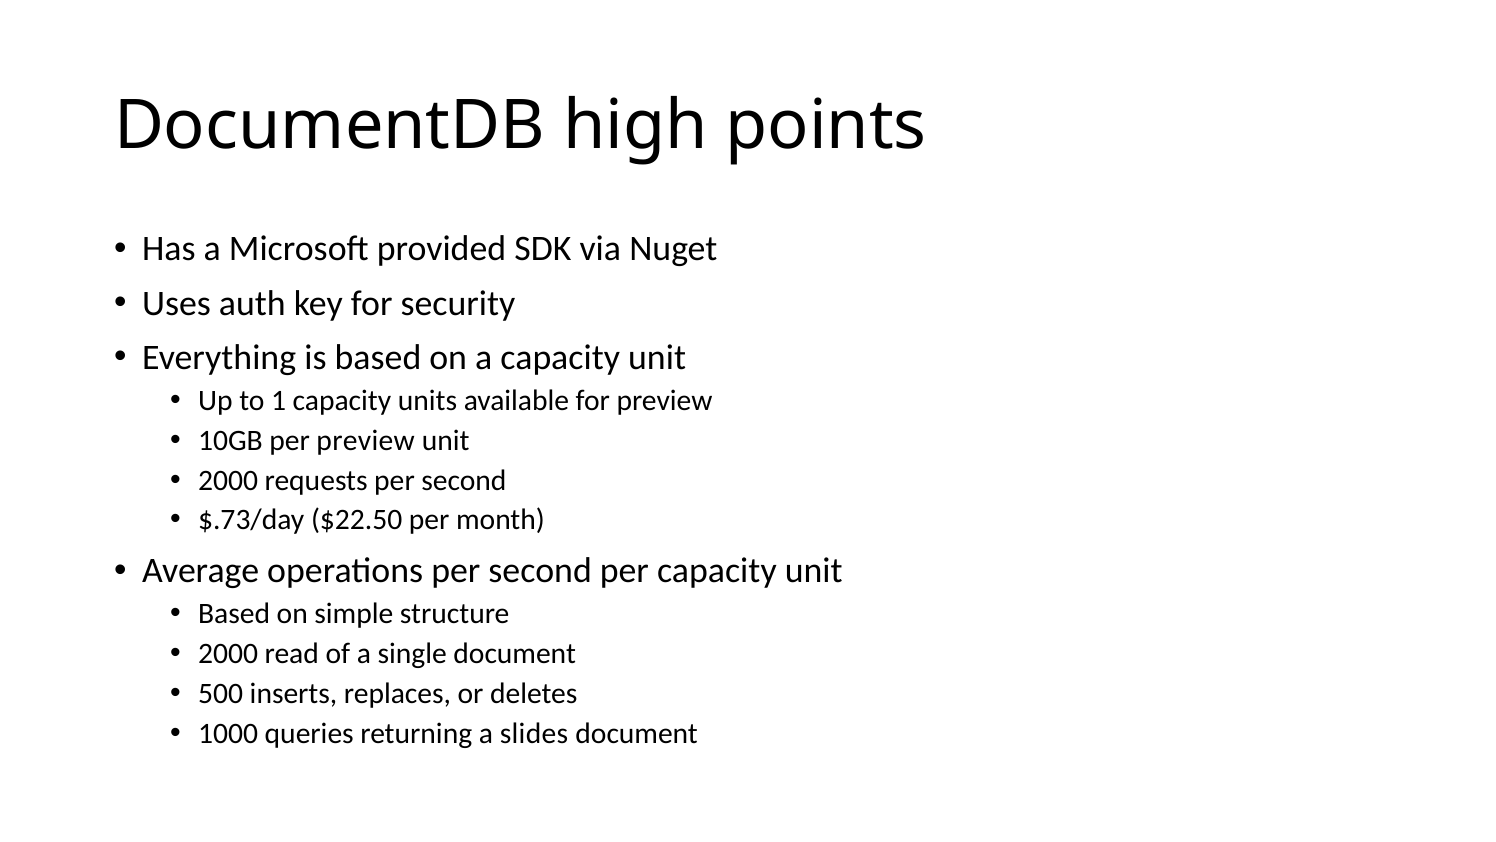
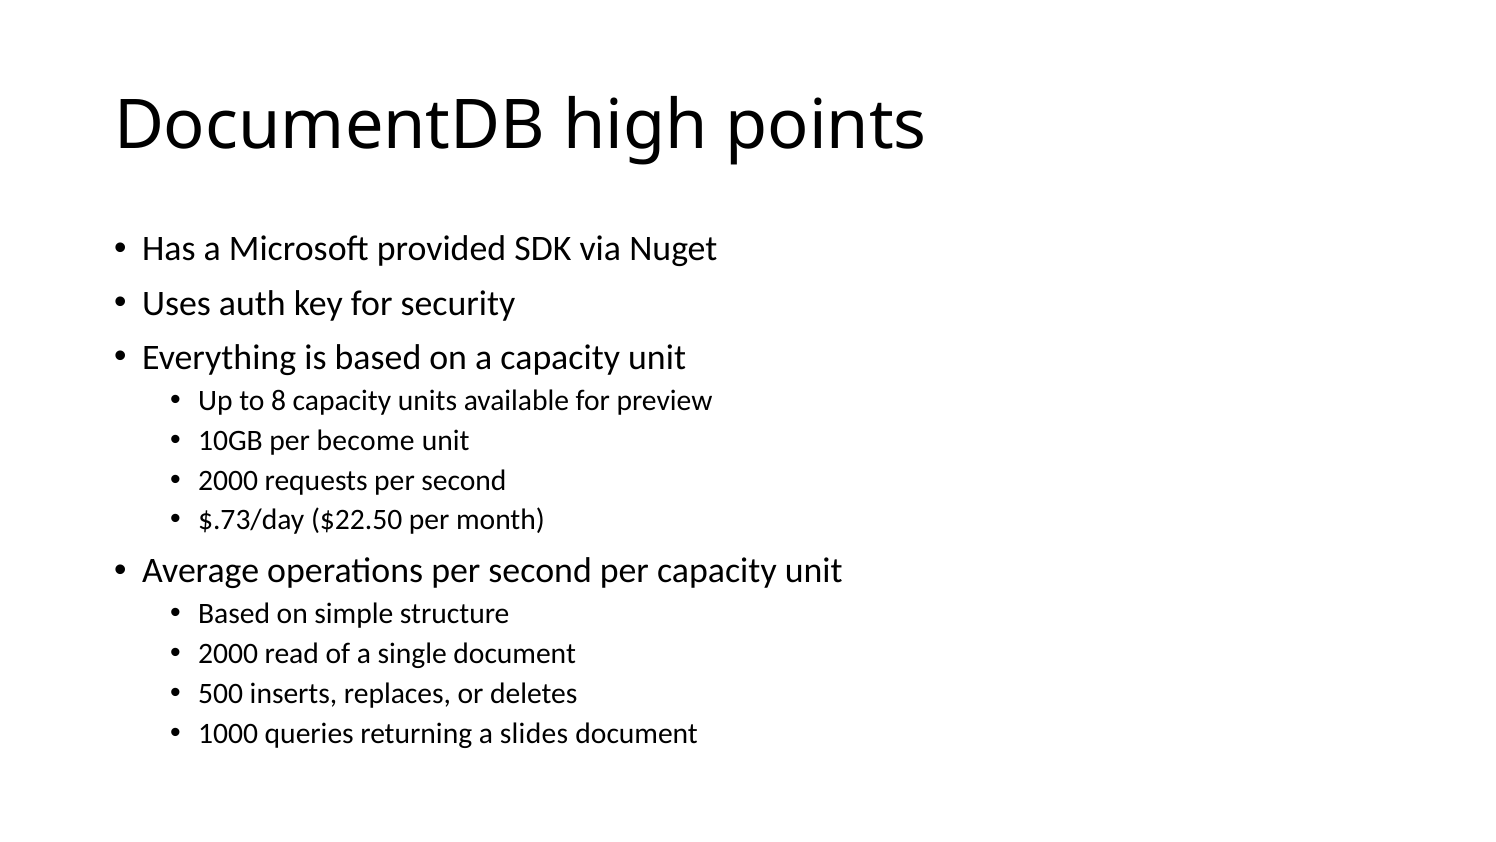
1: 1 -> 8 (279, 400)
per preview: preview -> become (366, 440)
